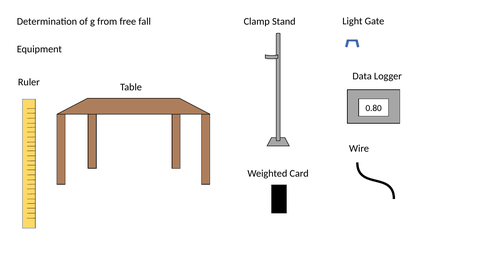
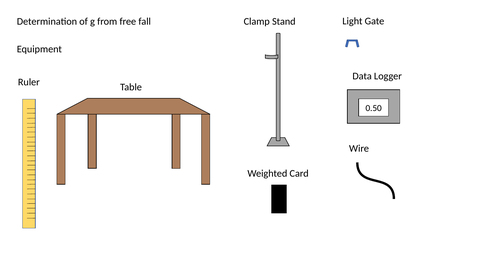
0.80: 0.80 -> 0.50 (374, 108)
